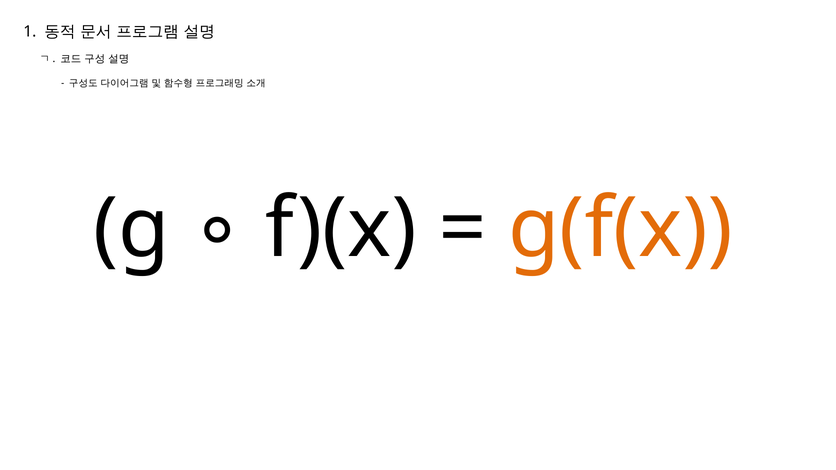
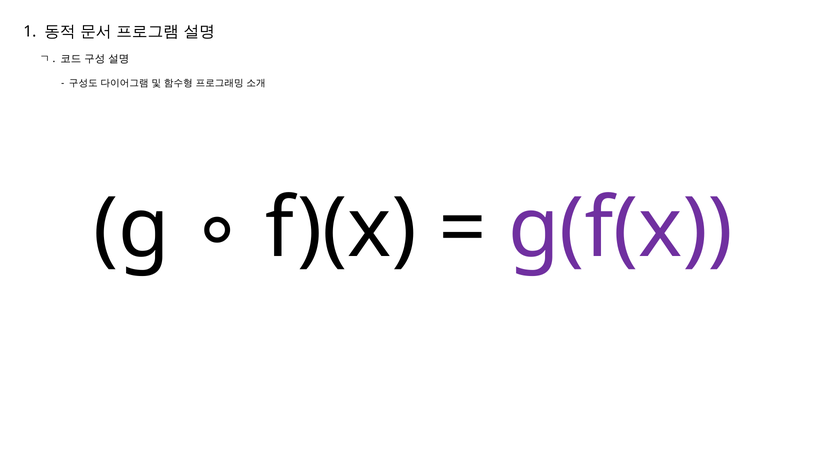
g(f(x colour: orange -> purple (620, 229)
